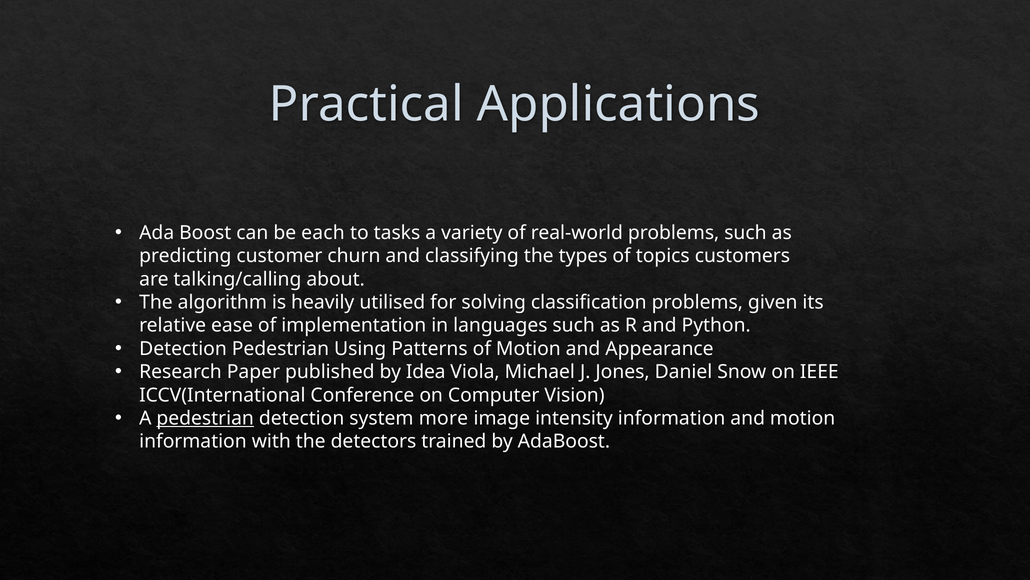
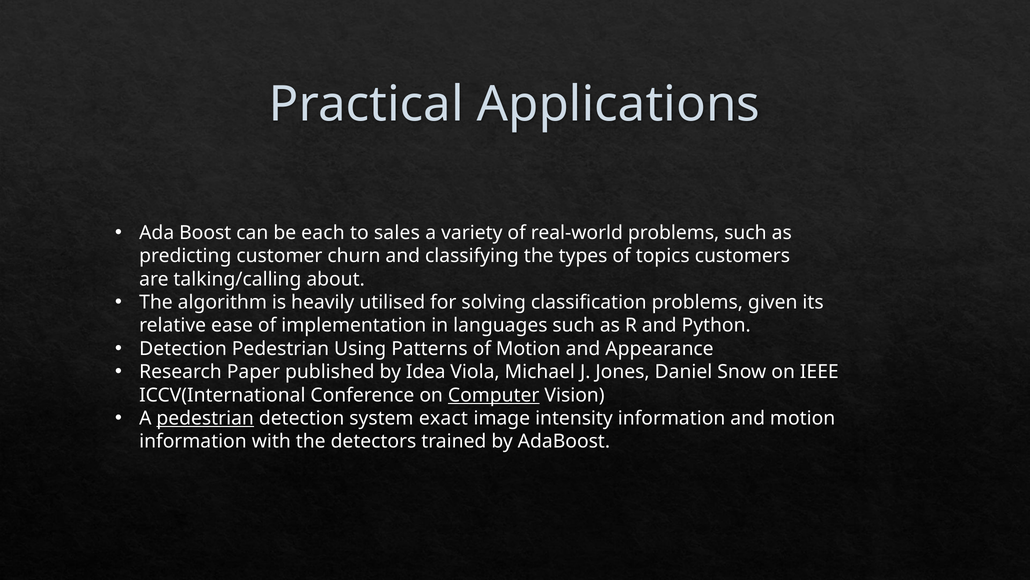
tasks: tasks -> sales (397, 232)
Computer underline: none -> present (494, 395)
more: more -> exact (443, 418)
